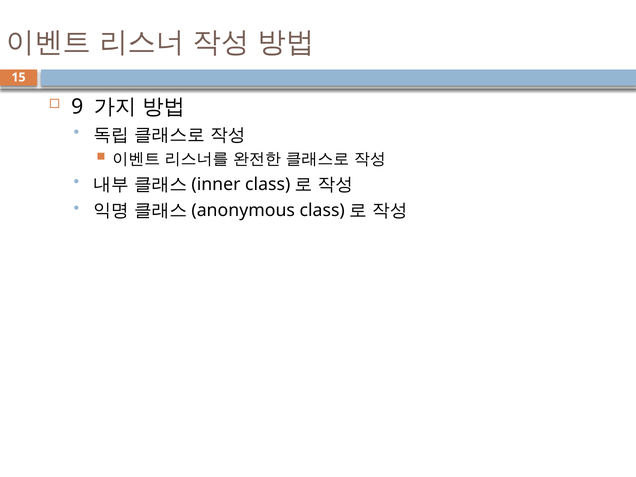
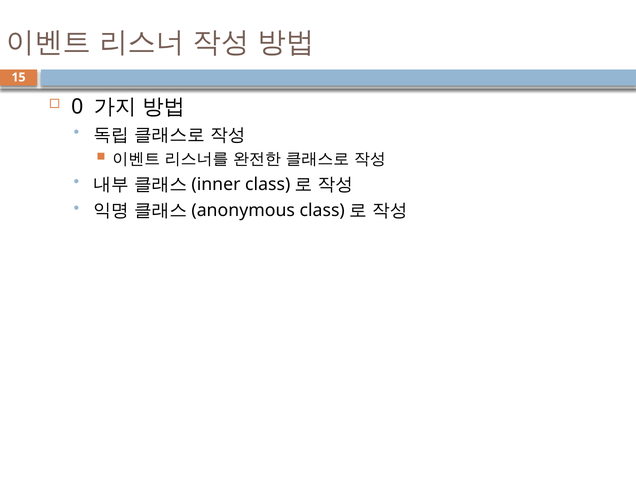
9: 9 -> 0 (77, 107)
